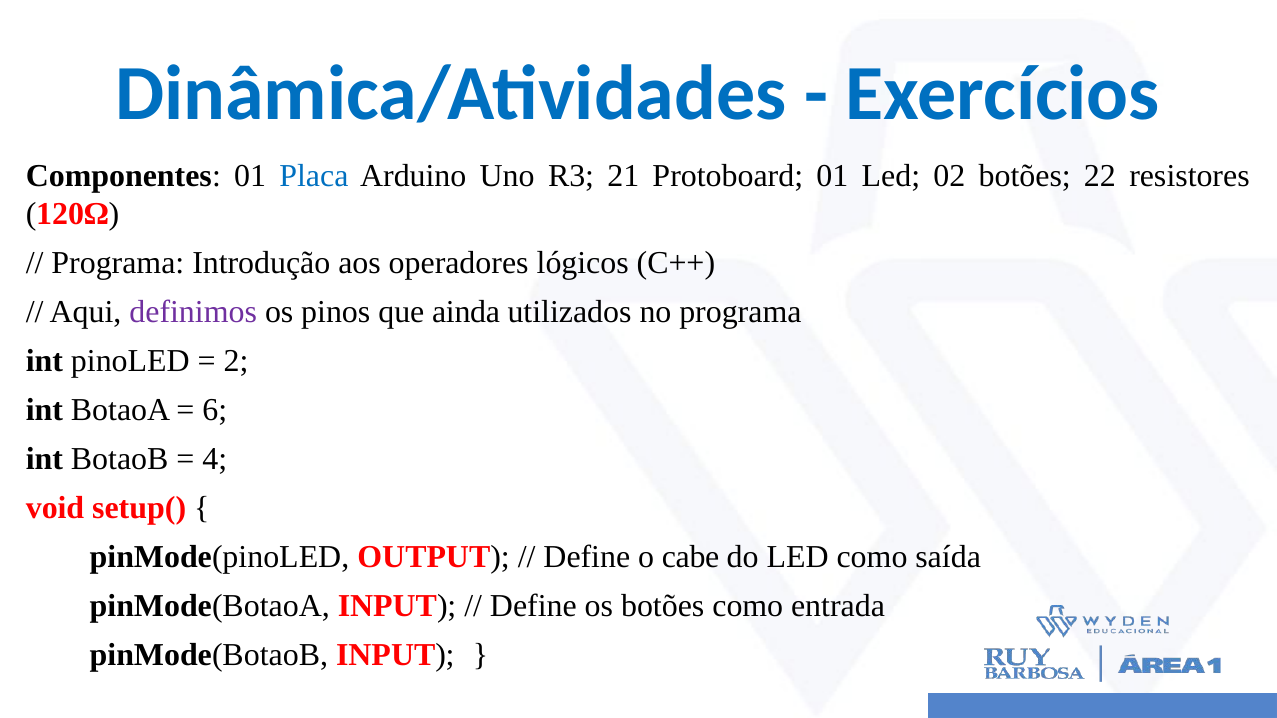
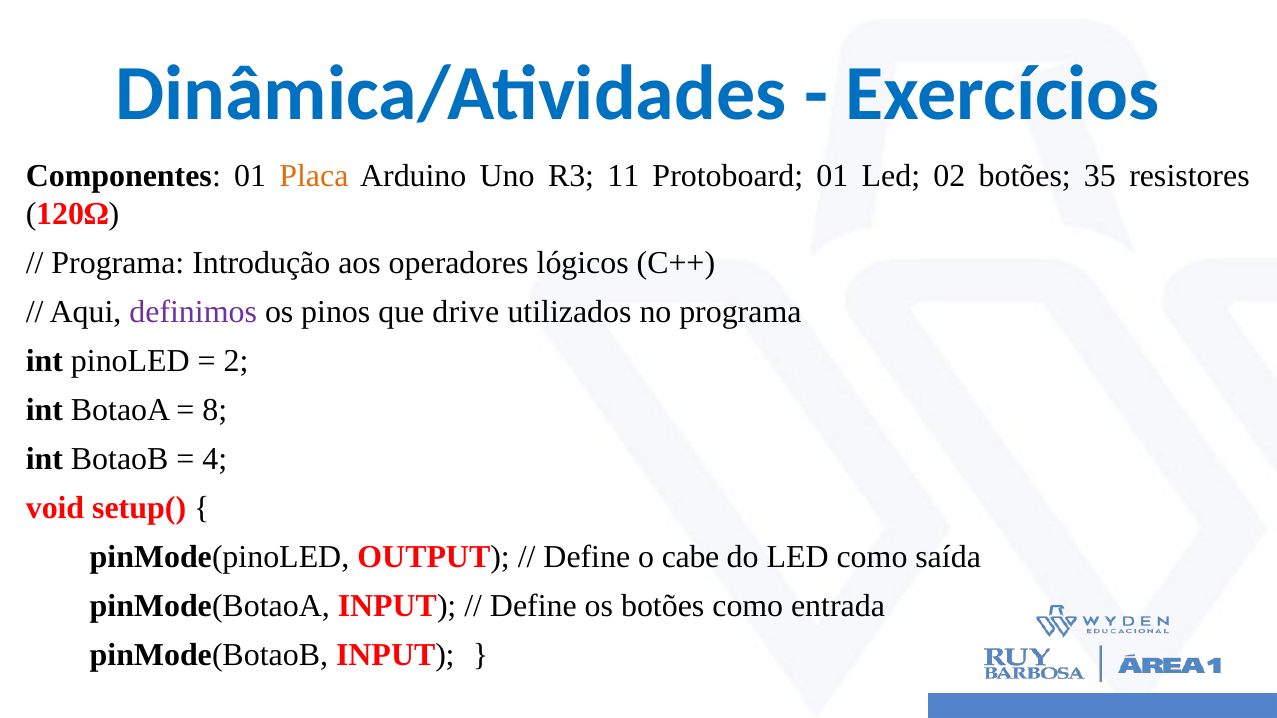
Placa colour: blue -> orange (314, 176)
21: 21 -> 11 (623, 176)
22: 22 -> 35 (1100, 176)
ainda: ainda -> drive (466, 312)
6: 6 -> 8 (215, 410)
